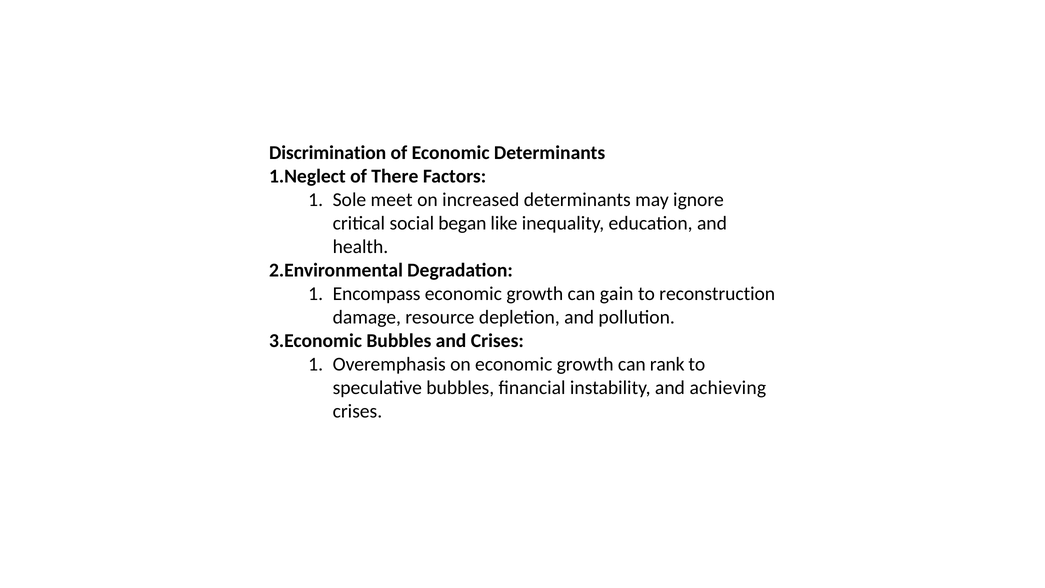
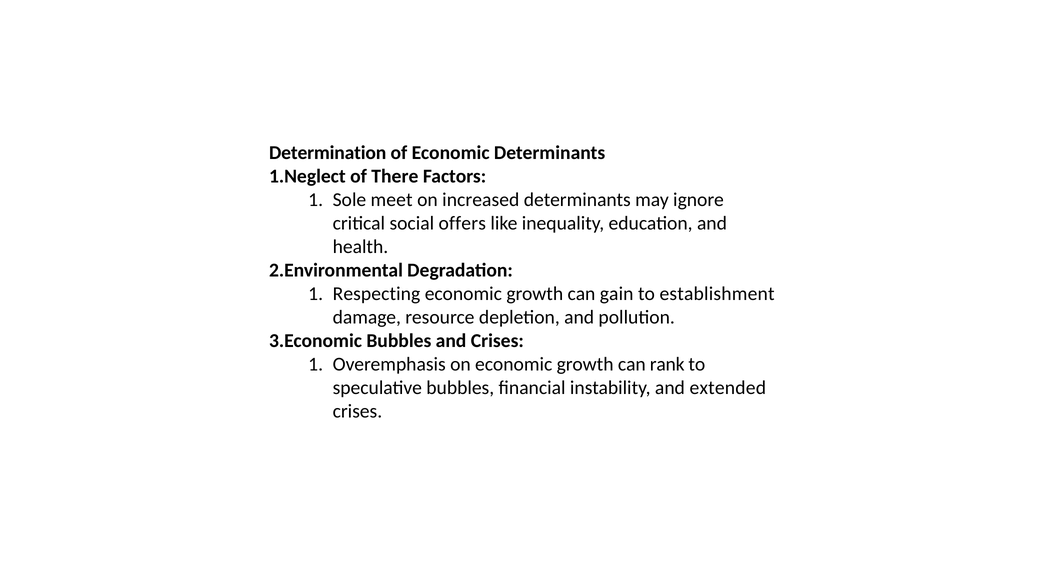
Discrimination: Discrimination -> Determination (328, 153)
began: began -> offers (462, 223)
Encompass: Encompass -> Respecting (377, 294)
reconstruction: reconstruction -> establishment (717, 294)
achieving: achieving -> extended (728, 388)
